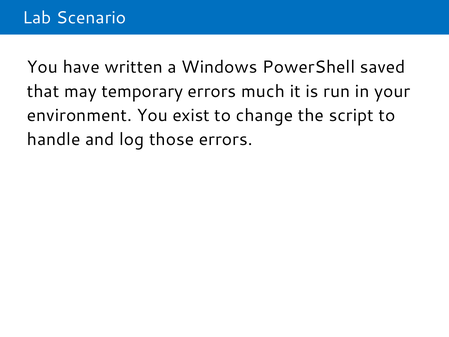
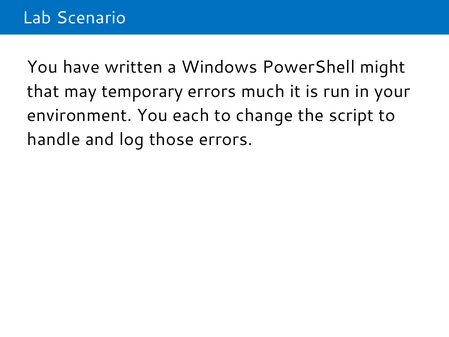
saved: saved -> might (383, 67)
exist: exist -> each (191, 115)
